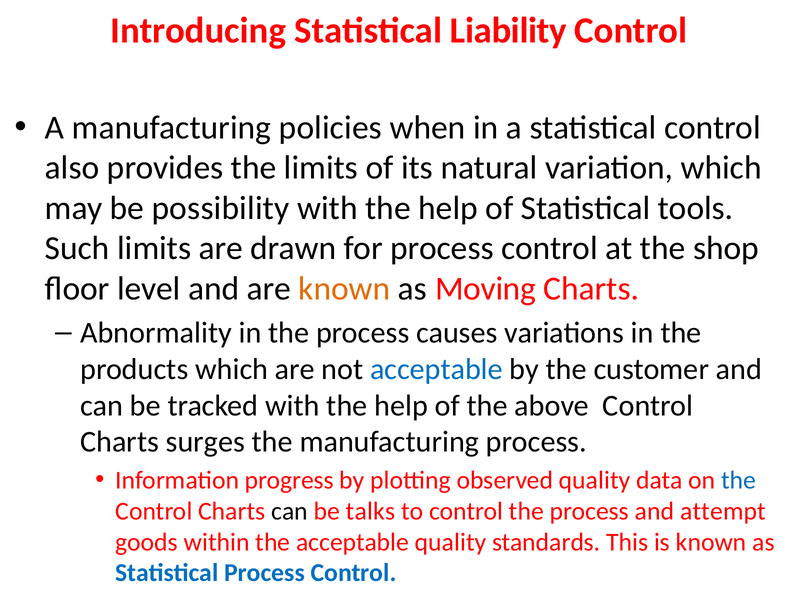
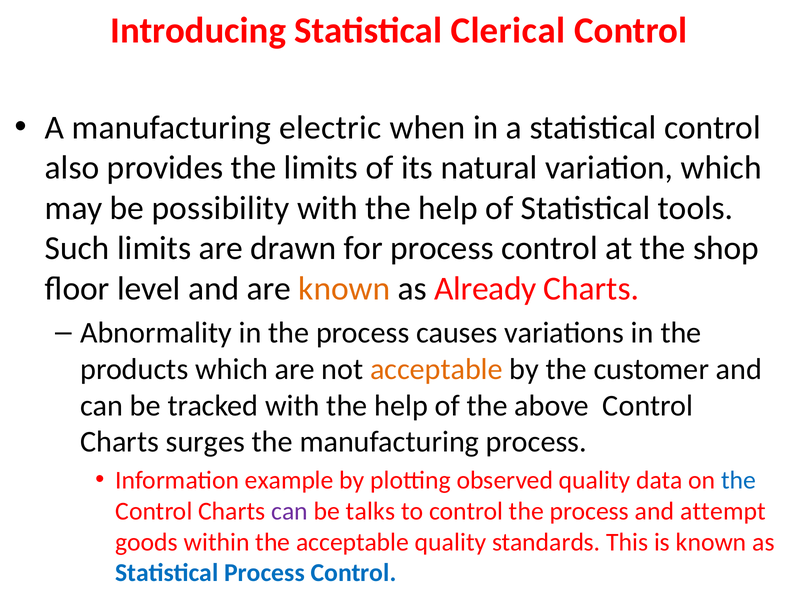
Liability: Liability -> Clerical (508, 31)
policies: policies -> electric (330, 128)
Moving: Moving -> Already (486, 289)
acceptable colour: blue -> orange (436, 369)
progress: progress -> example (289, 480)
can colour: black -> purple (290, 511)
